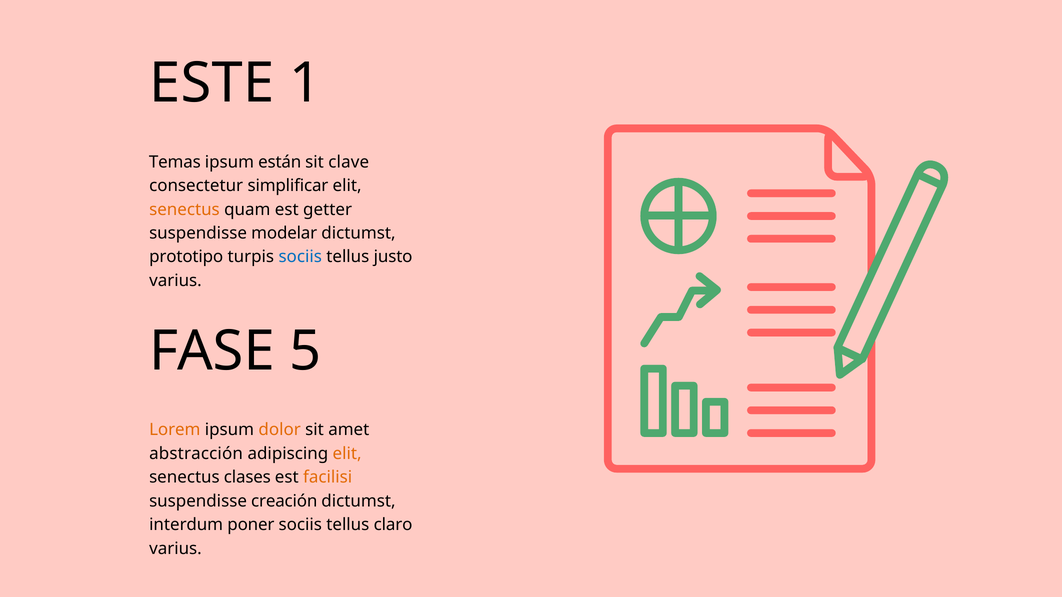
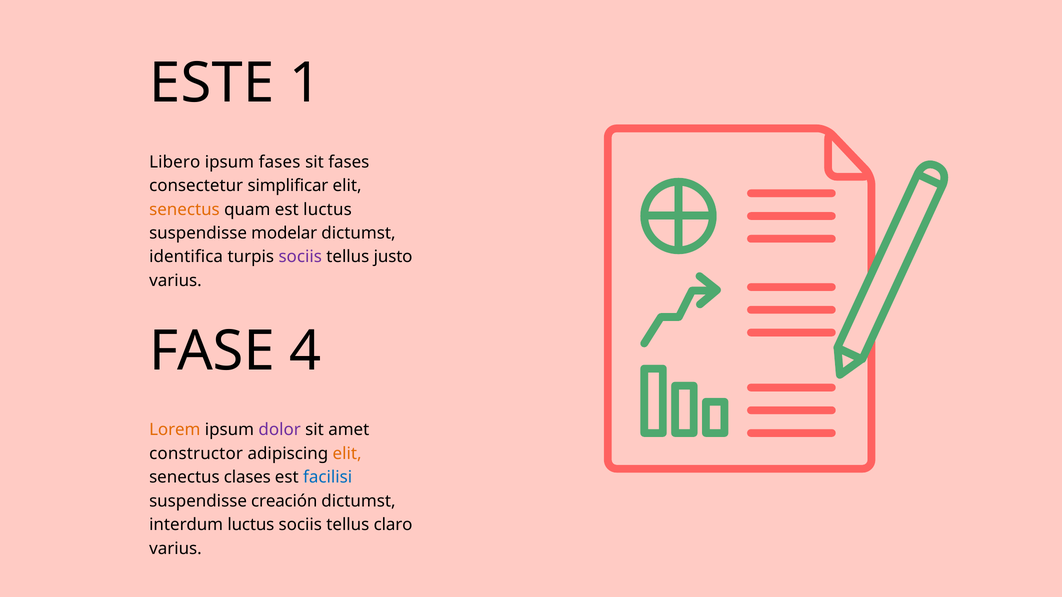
Temas: Temas -> Libero (175, 162)
ipsum están: están -> fases (280, 162)
sit clave: clave -> fases (349, 162)
est getter: getter -> luctus (328, 210)
prototipo: prototipo -> identifica (186, 257)
sociis colour: blue -> purple (300, 257)
5: 5 -> 4 (305, 351)
dolor colour: orange -> purple (280, 430)
abstracción: abstracción -> constructor (196, 454)
facilisi colour: orange -> blue (328, 478)
interdum poner: poner -> luctus (251, 525)
